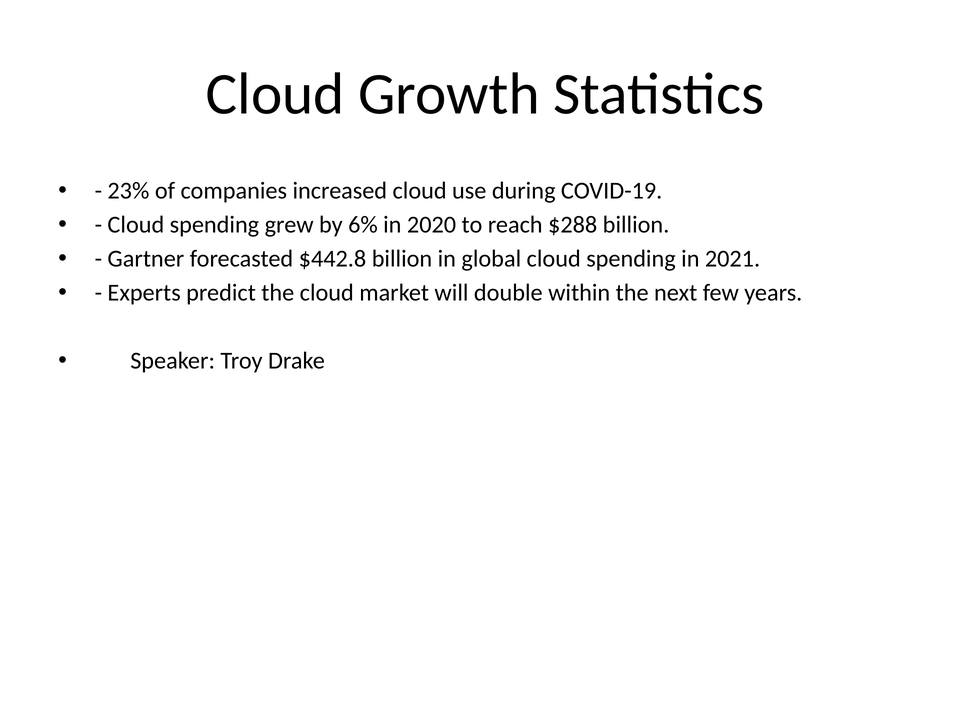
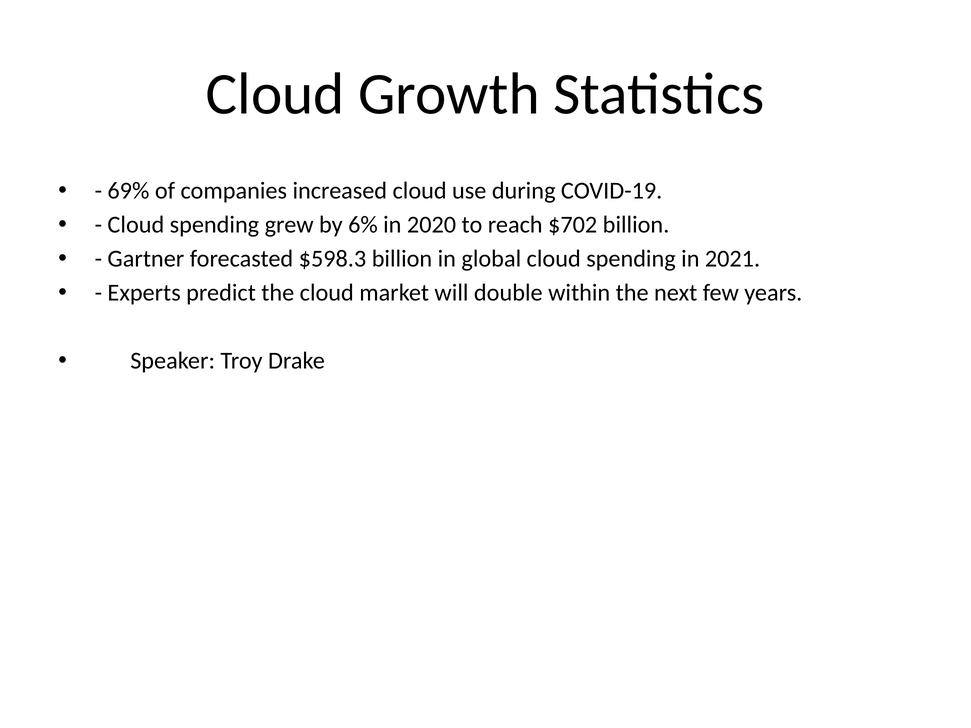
23%: 23% -> 69% (128, 191)
$288: $288 -> $702 (573, 225)
$442.8: $442.8 -> $598.3 (332, 259)
